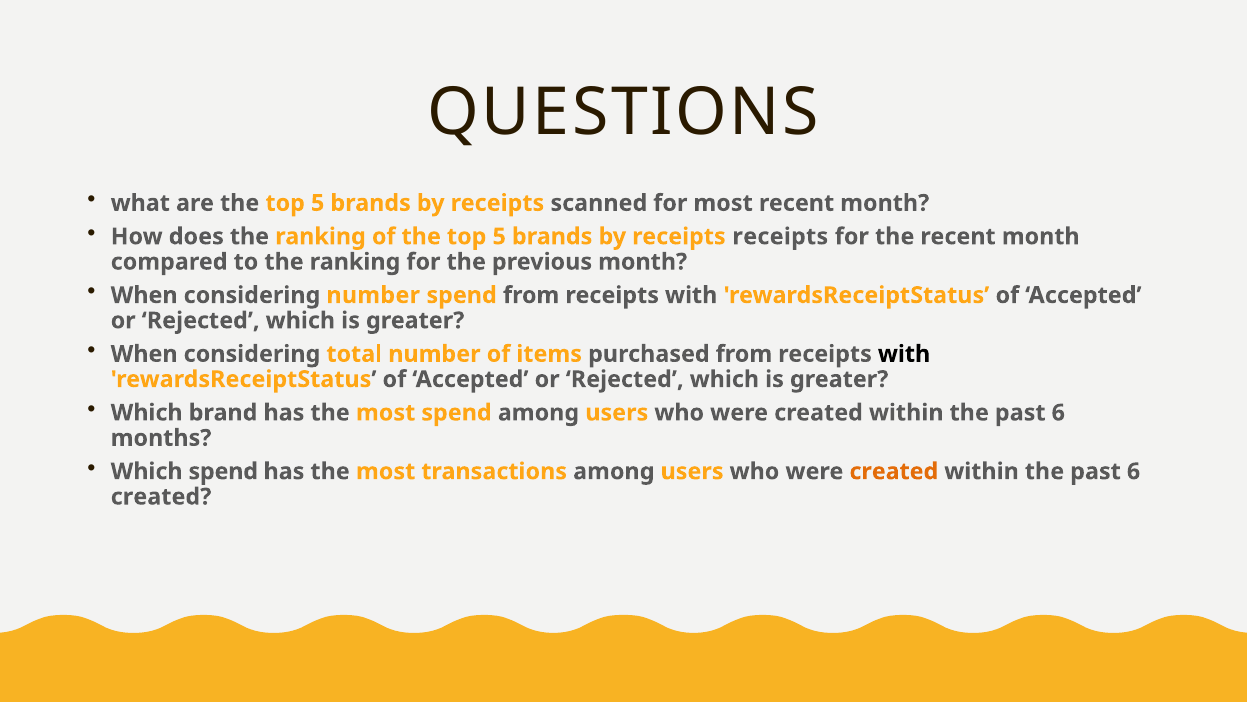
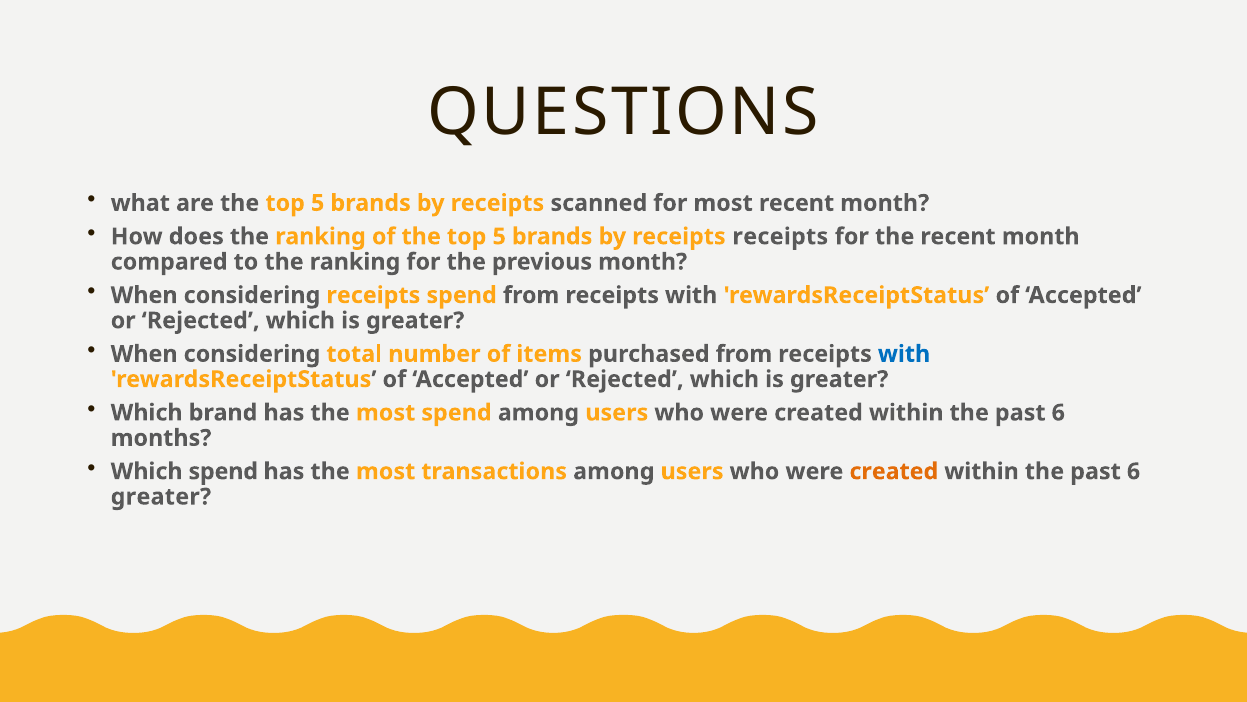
considering number: number -> receipts (373, 295)
with colour: black -> blue (904, 354)
created: created -> greater (161, 496)
